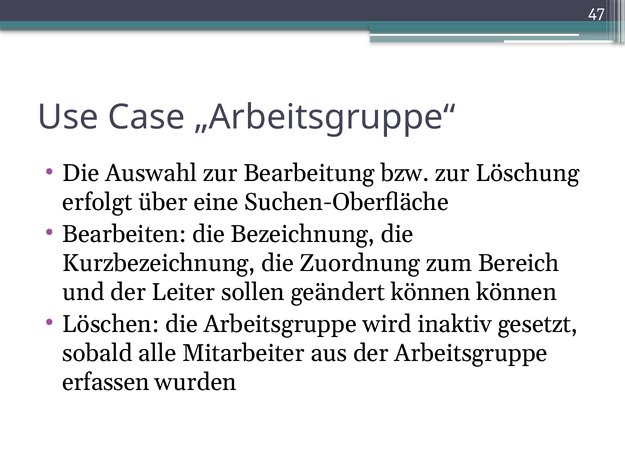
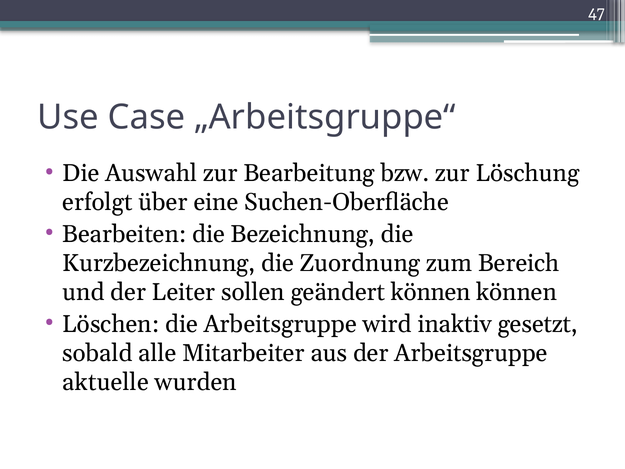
erfassen: erfassen -> aktuelle (106, 382)
